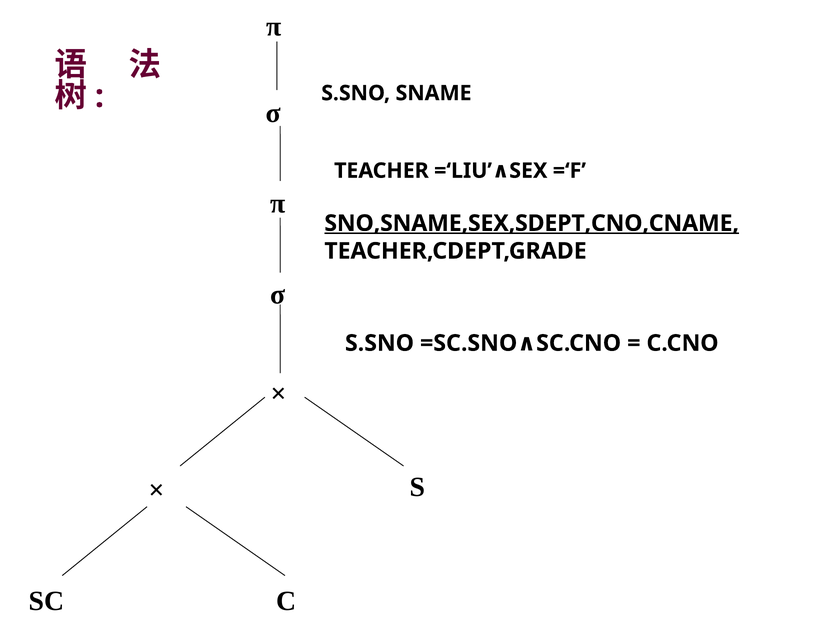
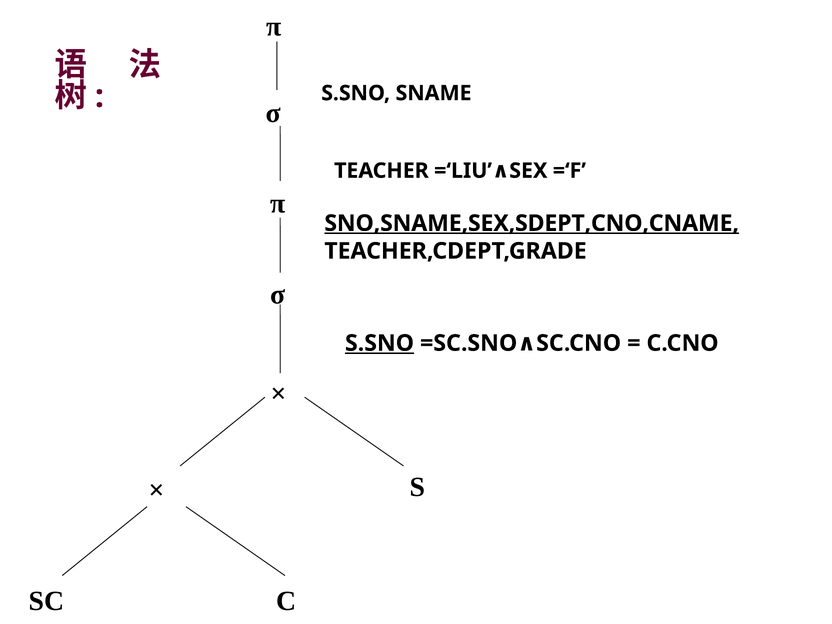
S.SNO underline: none -> present (379, 343)
